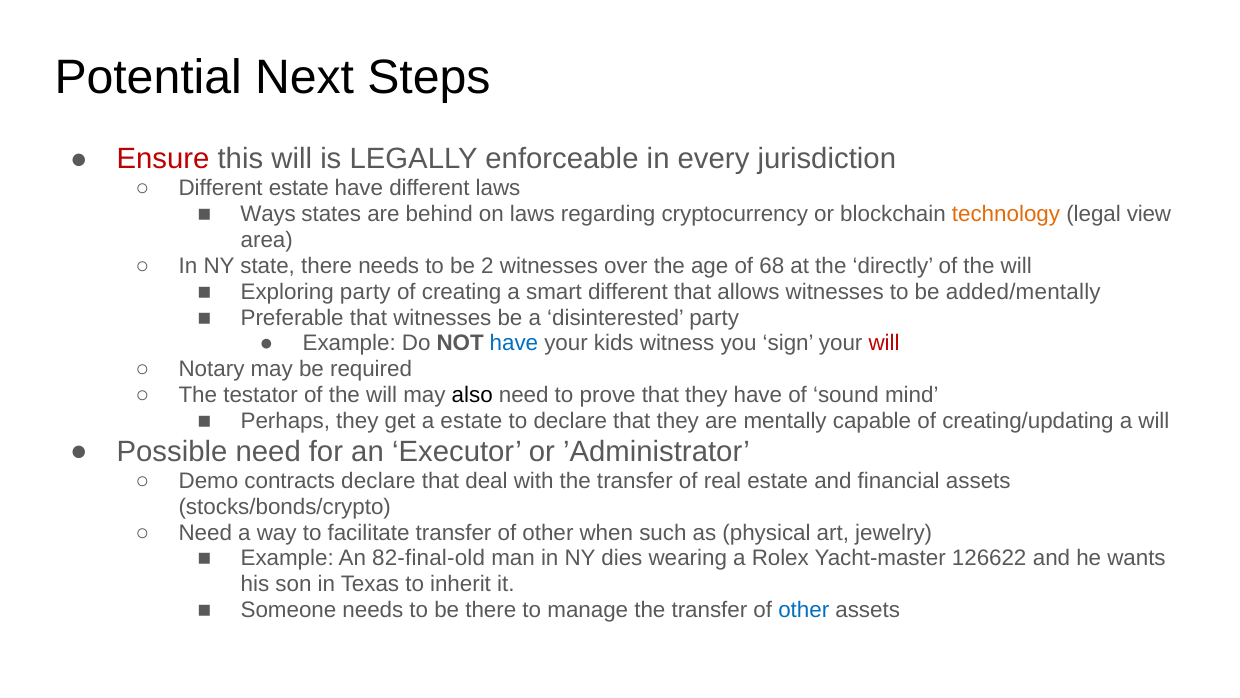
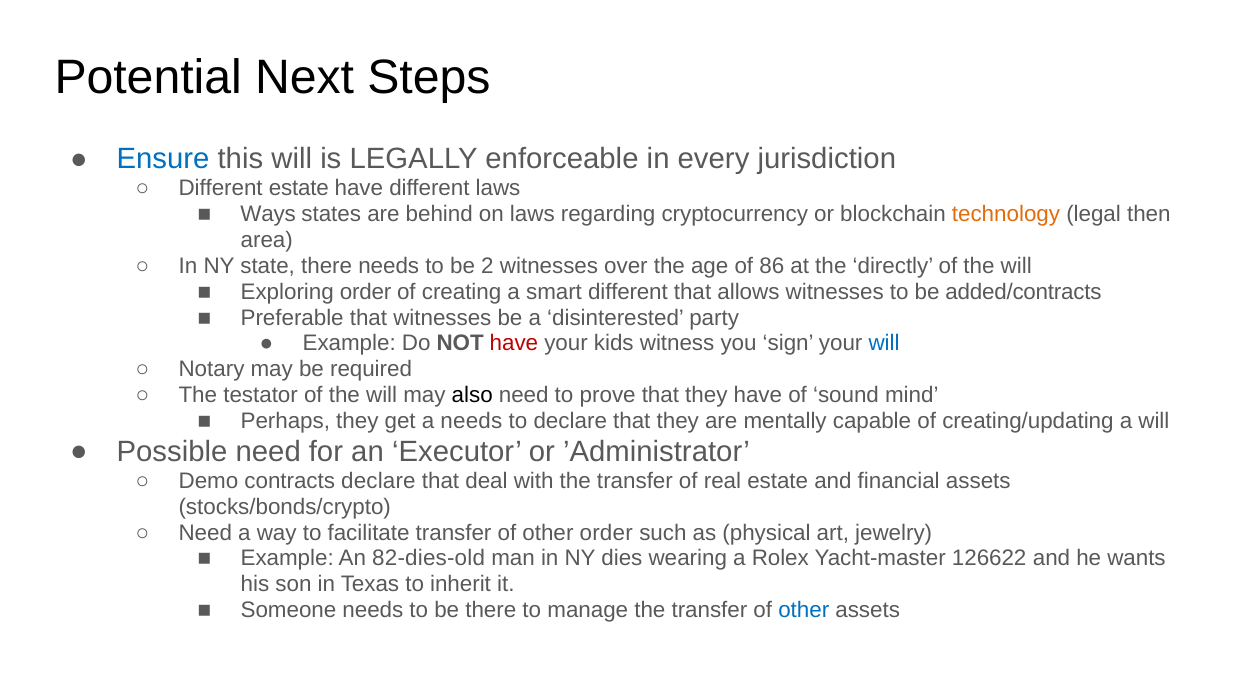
Ensure colour: red -> blue (163, 159)
view: view -> then (1149, 214)
68: 68 -> 86 (772, 266)
Exploring party: party -> order (366, 292)
added/mentally: added/mentally -> added/contracts (1023, 292)
have colour: blue -> red (514, 343)
will colour: red -> blue (884, 343)
a estate: estate -> needs (471, 421)
other when: when -> order (606, 532)
82-final-old: 82-final-old -> 82-dies-old (429, 558)
